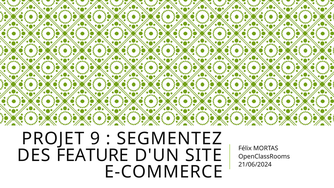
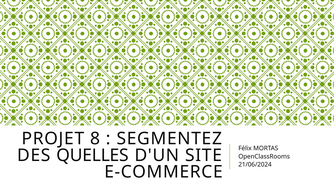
9: 9 -> 8 (95, 138)
FEATURE: FEATURE -> QUELLES (93, 155)
